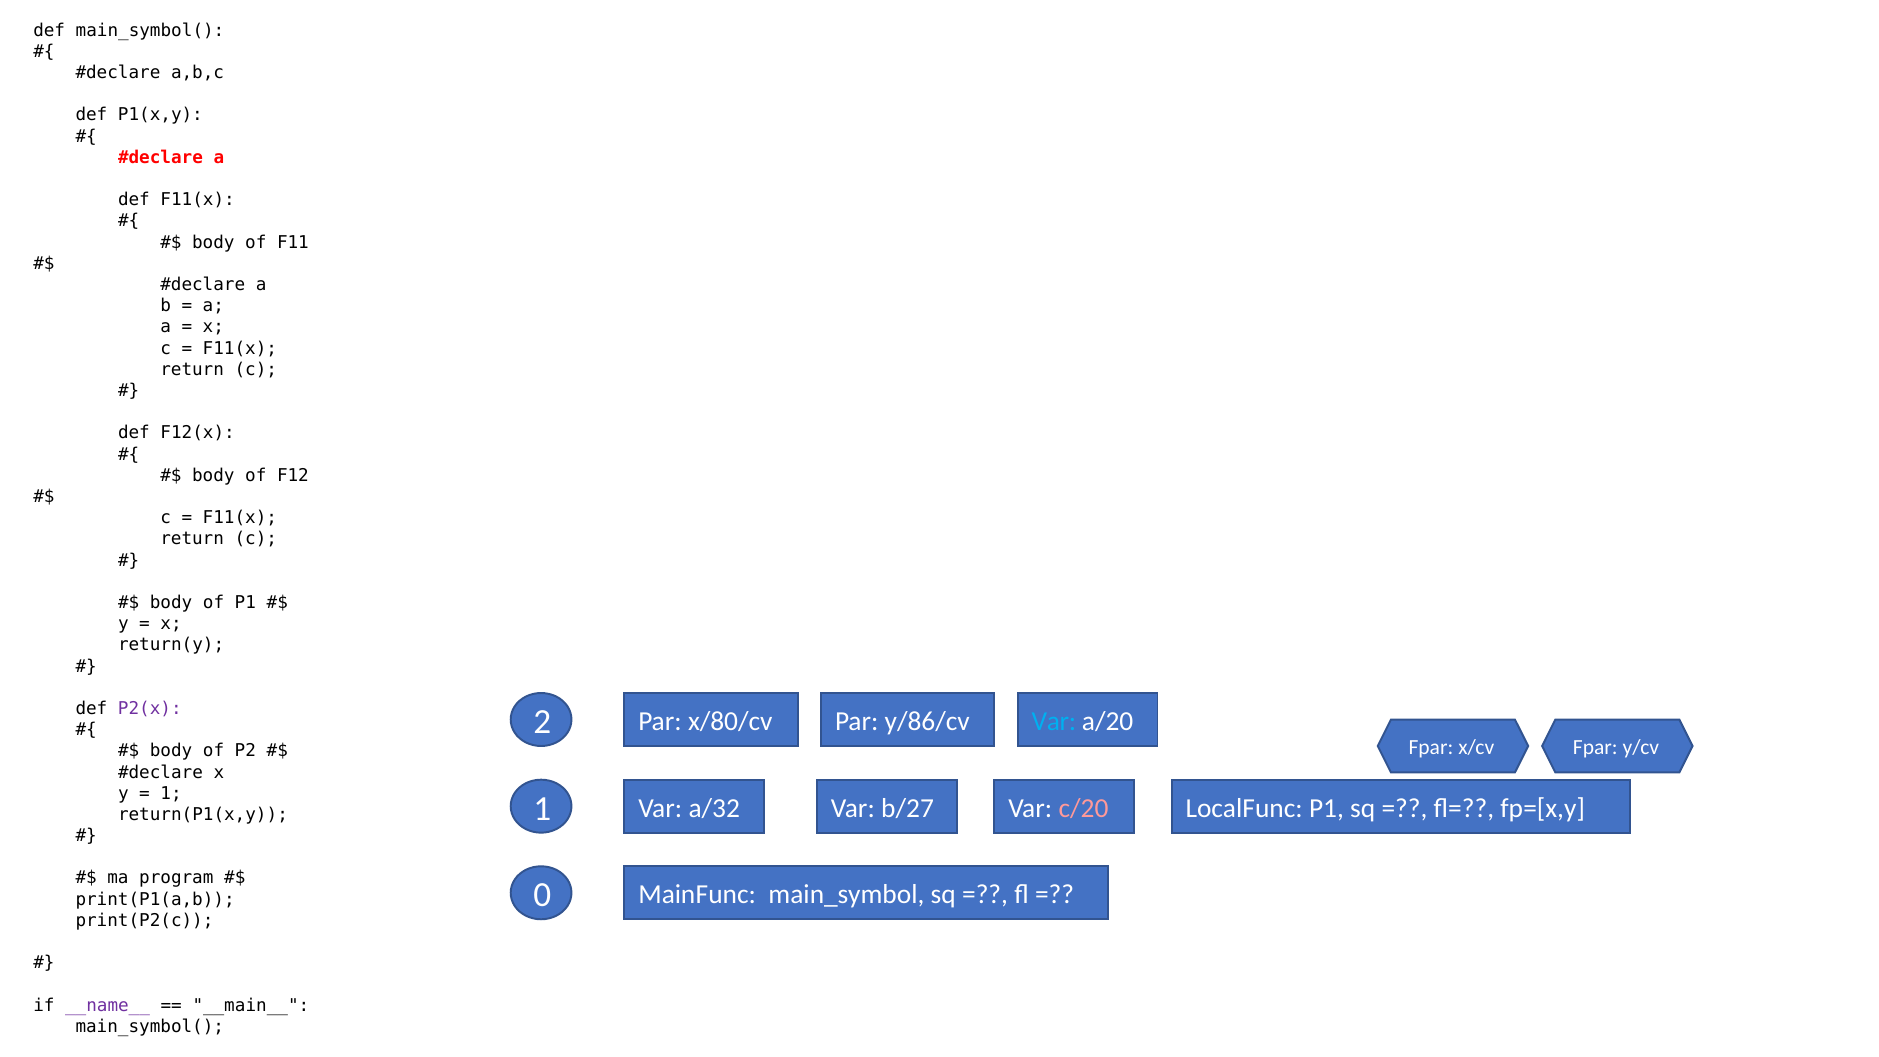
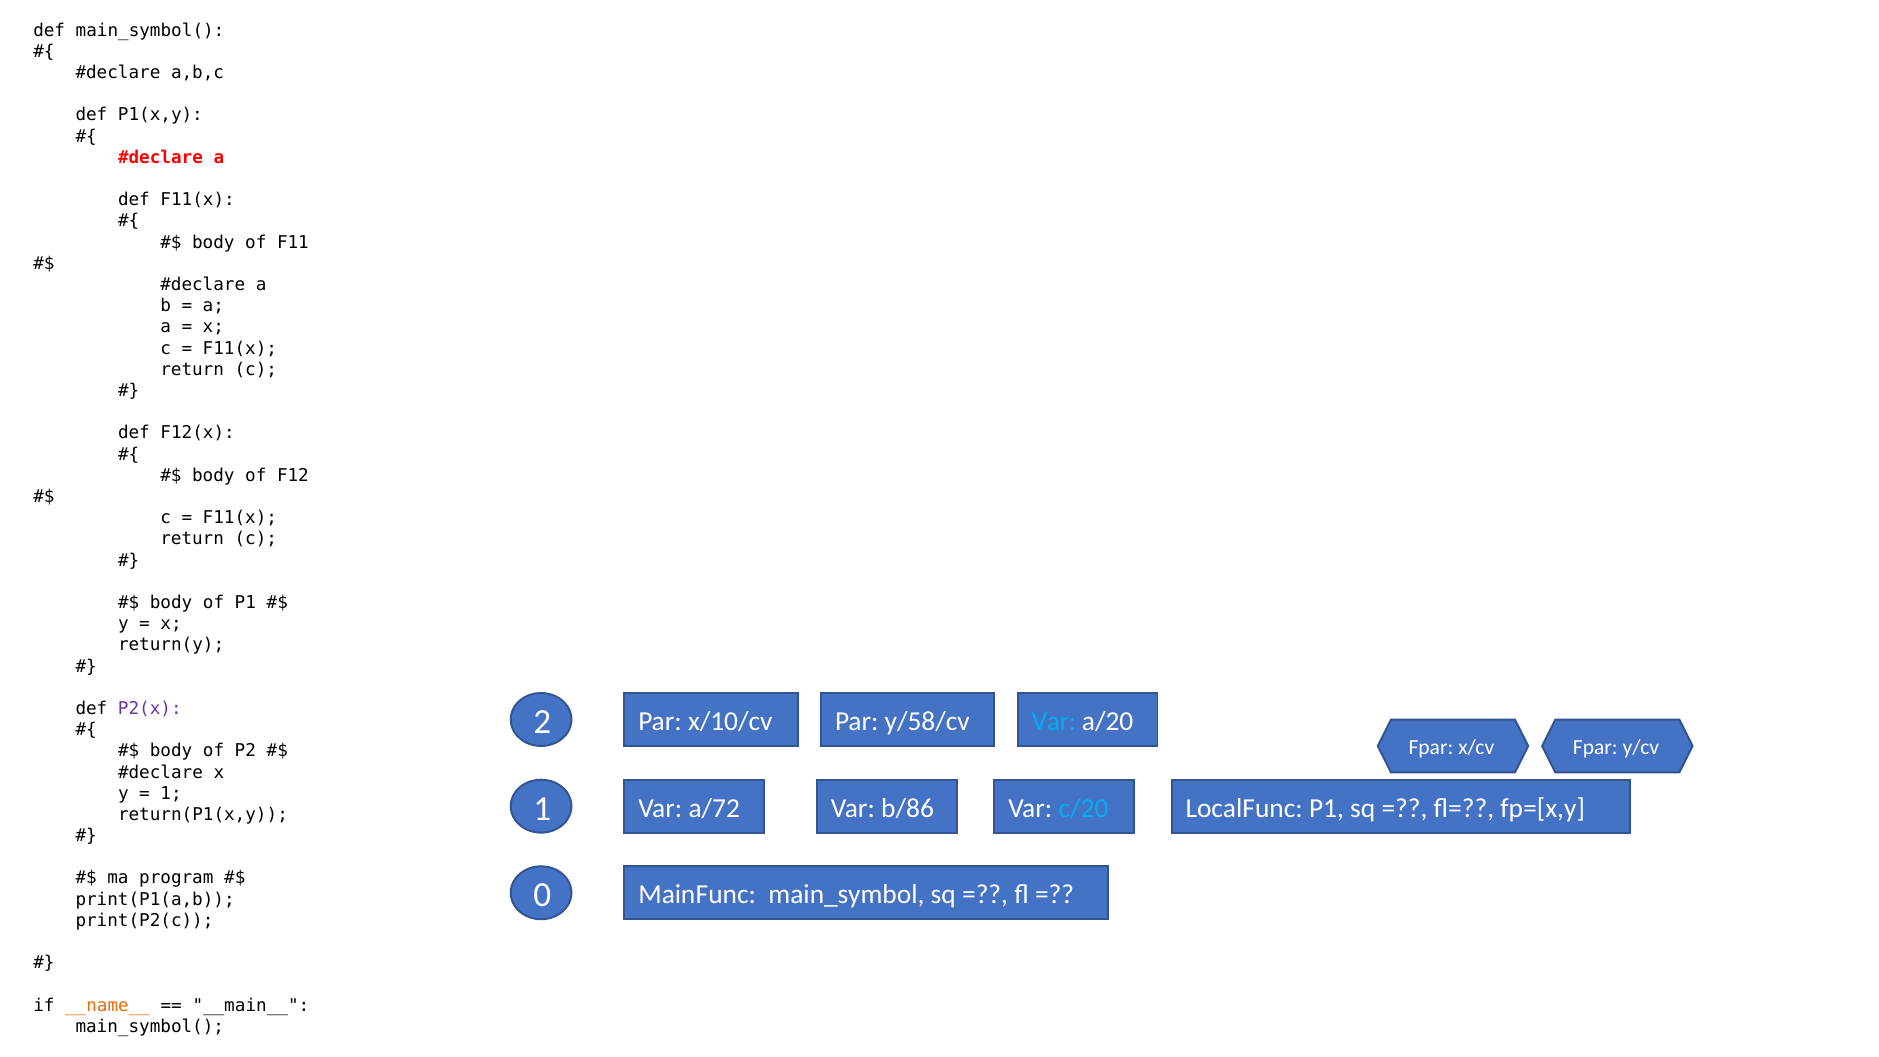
x/80/cv: x/80/cv -> x/10/cv (730, 721)
y/86/cv: y/86/cv -> y/58/cv (927, 721)
a/32: a/32 -> a/72 (714, 808)
b/27: b/27 -> b/86 (908, 808)
c/20 colour: pink -> light blue (1084, 808)
__name__ colour: purple -> orange (108, 1005)
